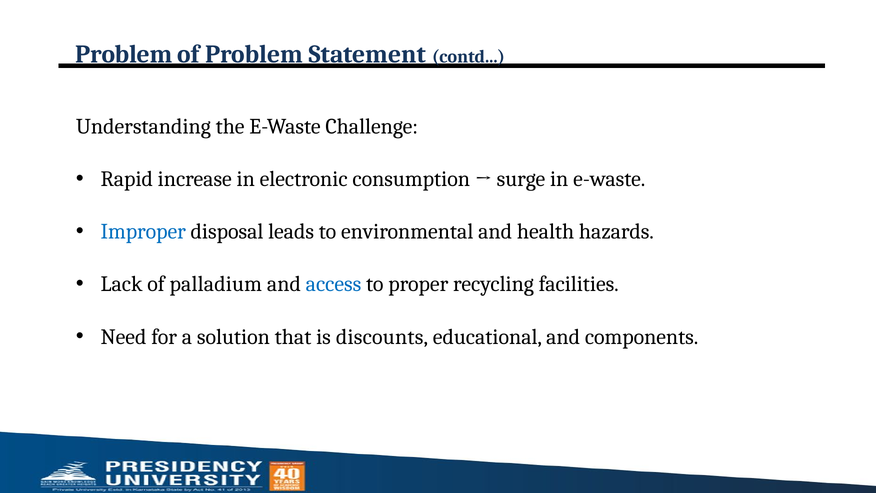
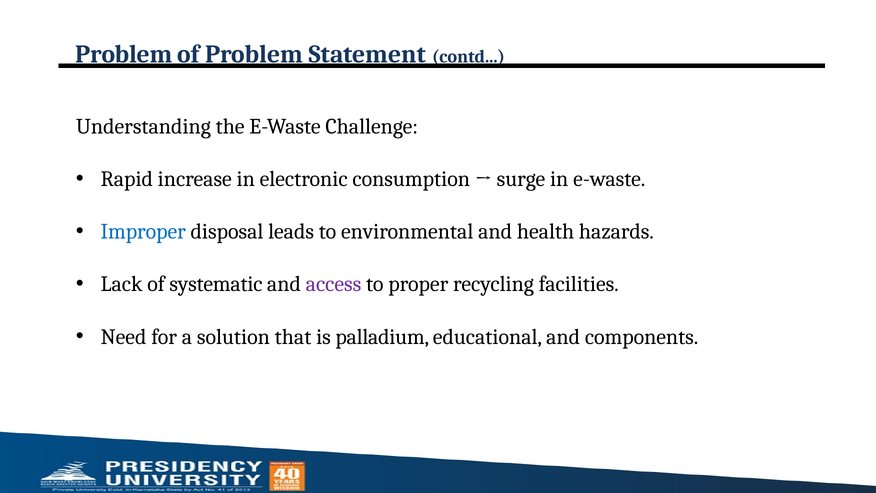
palladium: palladium -> systematic (216, 284)
access colour: blue -> purple (333, 284)
discounts: discounts -> palladium (382, 337)
